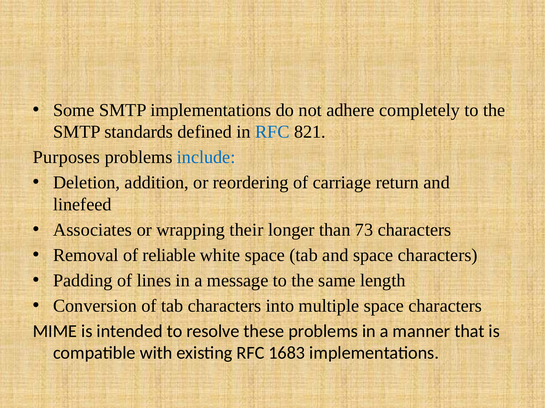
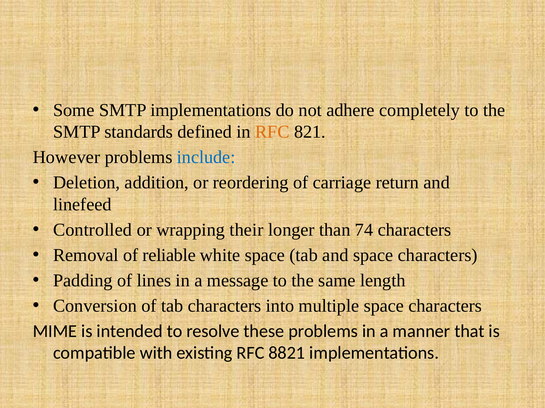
RFC colour: blue -> orange (272, 132)
Purposes: Purposes -> However (66, 158)
Associates: Associates -> Controlled (93, 230)
73: 73 -> 74 (364, 230)
1683: 1683 -> 8821 (287, 354)
